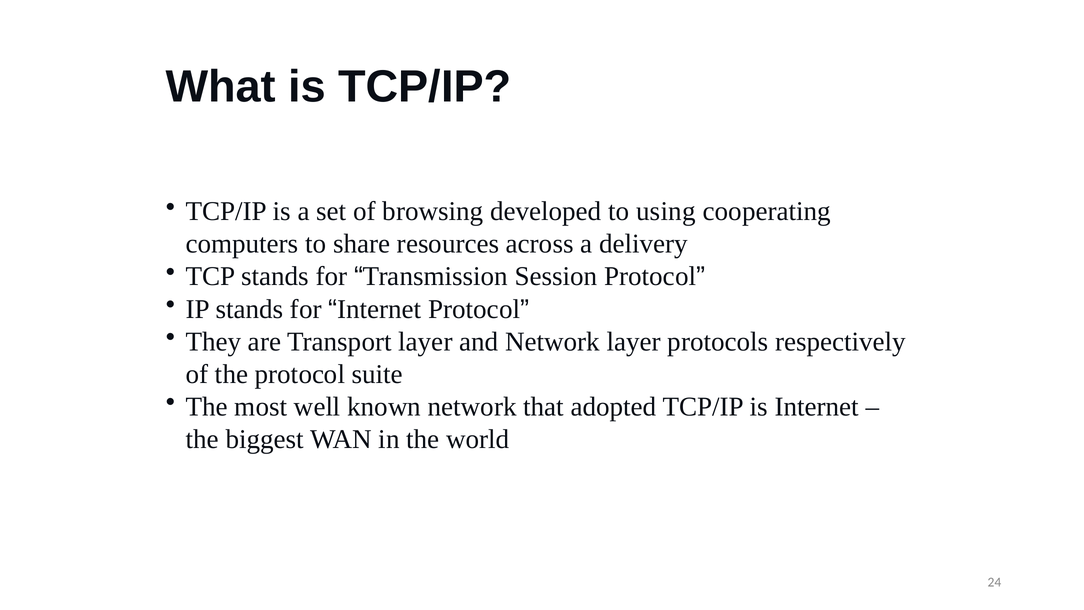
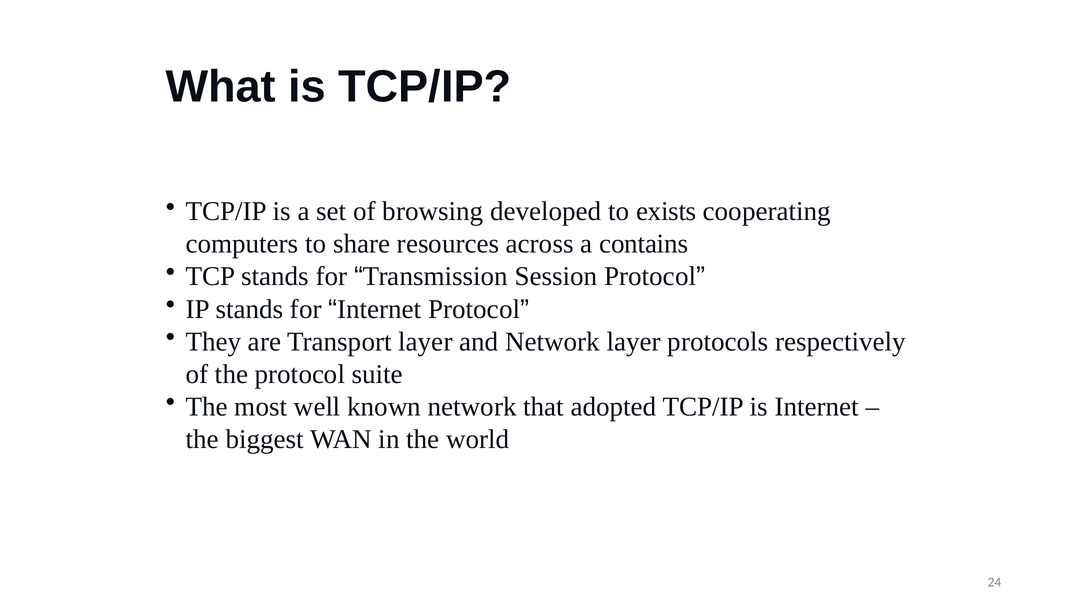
using: using -> exists (666, 211)
delivery: delivery -> contains (644, 244)
